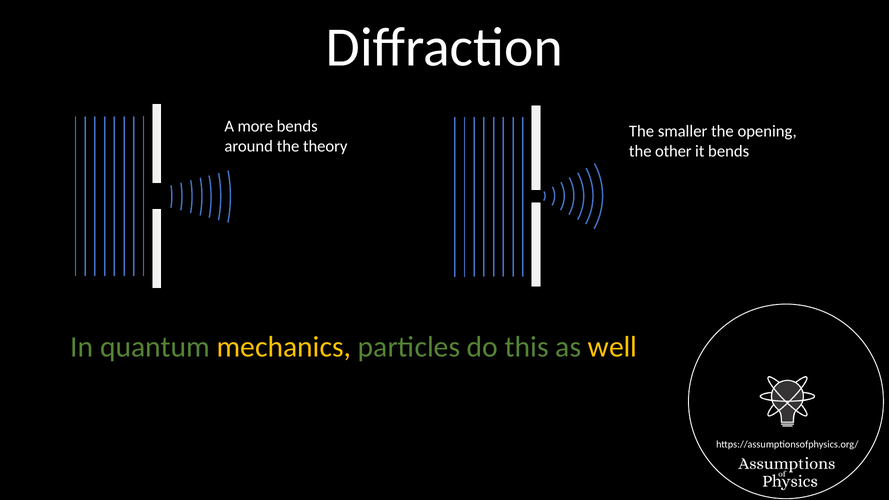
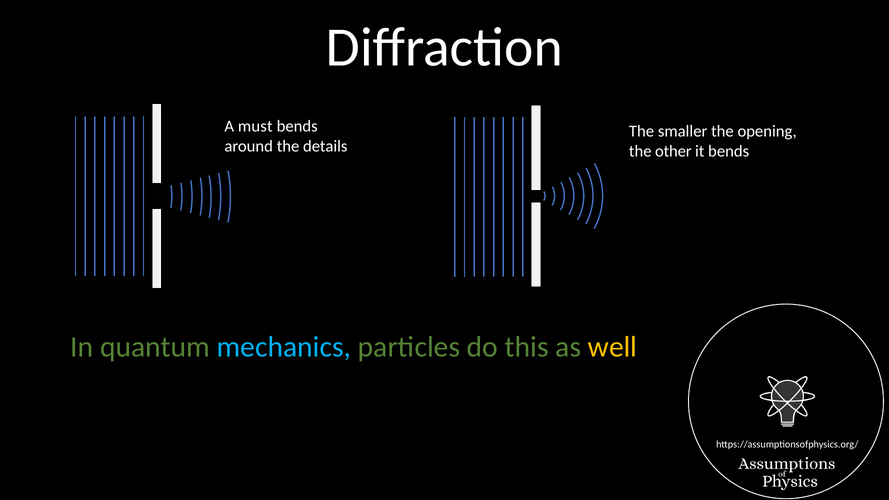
more: more -> must (255, 126)
theory: theory -> details (325, 146)
mechanics colour: yellow -> light blue (284, 347)
